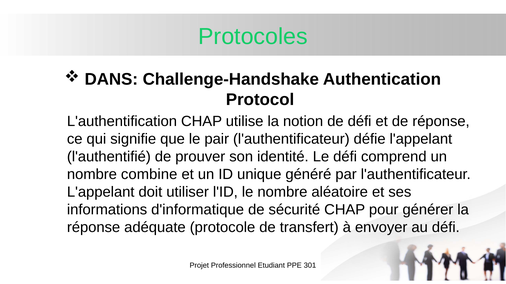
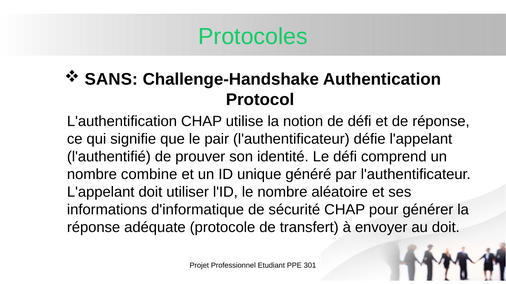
DANS: DANS -> SANS (111, 80)
au défi: défi -> doit (446, 228)
